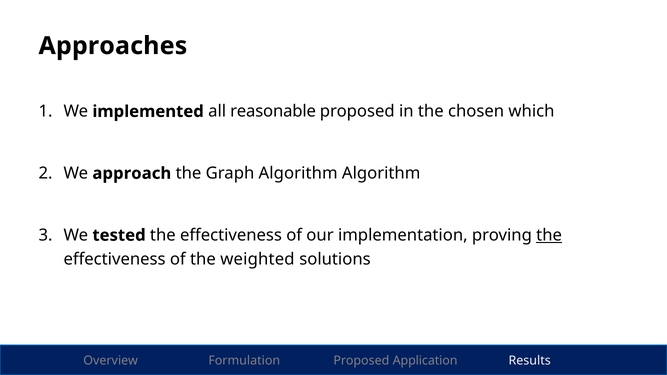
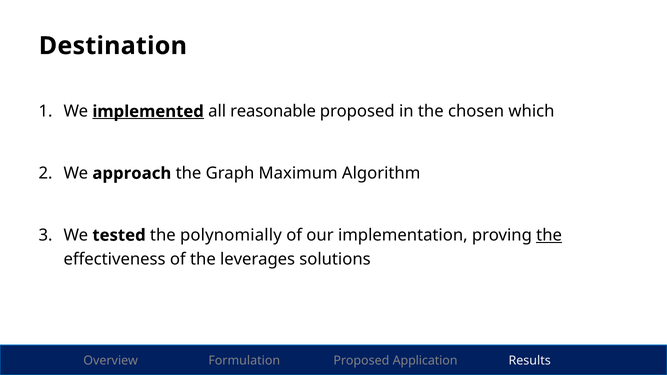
Approaches: Approaches -> Destination (113, 46)
implemented underline: none -> present (148, 112)
Graph Algorithm: Algorithm -> Maximum (298, 173)
tested the effectiveness: effectiveness -> polynomially (231, 235)
weighted: weighted -> leverages (258, 259)
